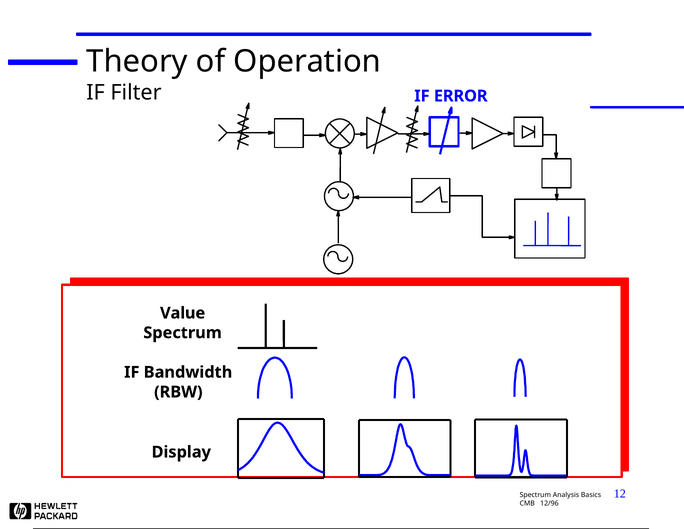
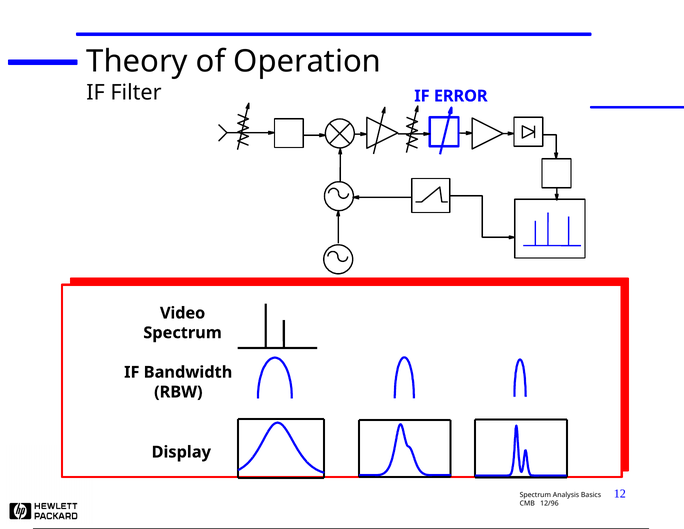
Value: Value -> Video (183, 313)
